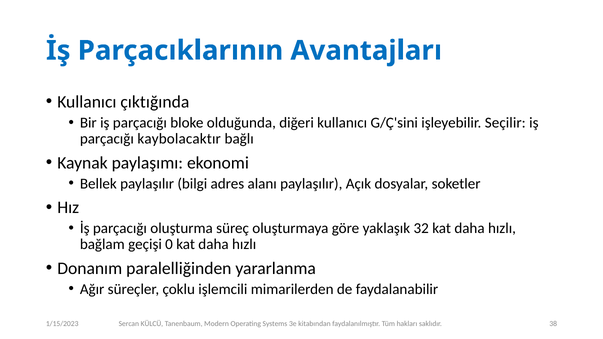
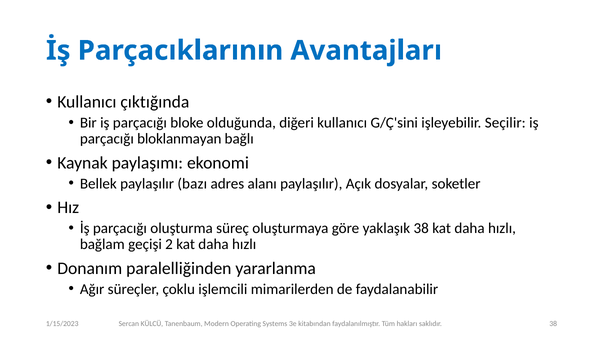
kaybolacaktır: kaybolacaktır -> bloklanmayan (179, 139)
bilgi: bilgi -> bazı (192, 184)
yaklaşık 32: 32 -> 38 (421, 228)
0: 0 -> 2 (169, 245)
